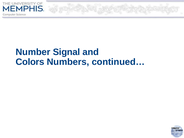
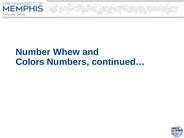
Signal: Signal -> Whew (66, 52)
